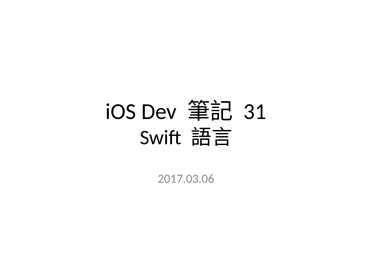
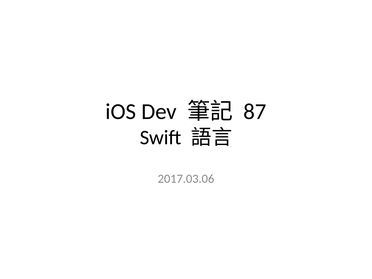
31: 31 -> 87 (255, 112)
